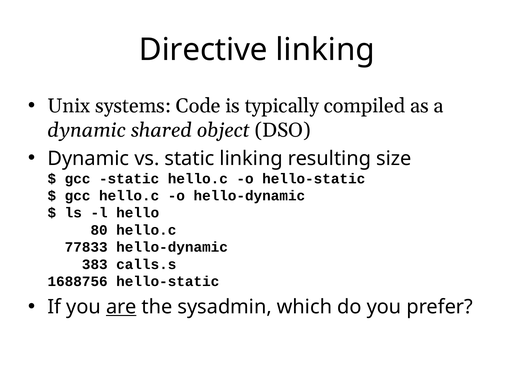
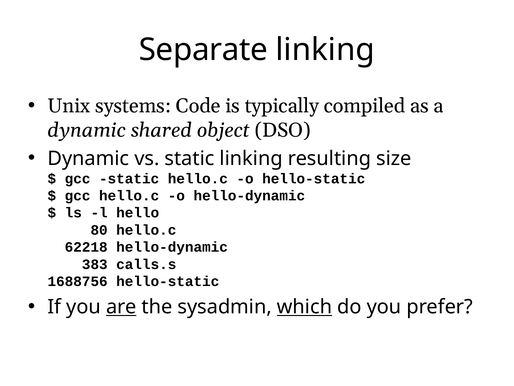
Directive: Directive -> Separate (203, 50)
77833: 77833 -> 62218 (86, 247)
which underline: none -> present (304, 306)
